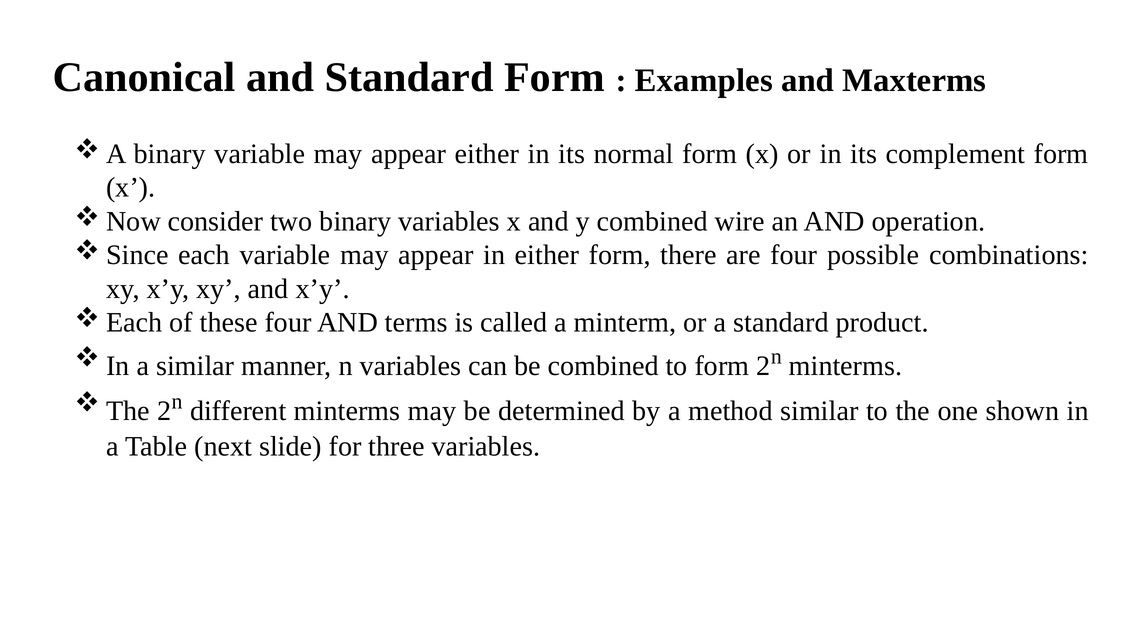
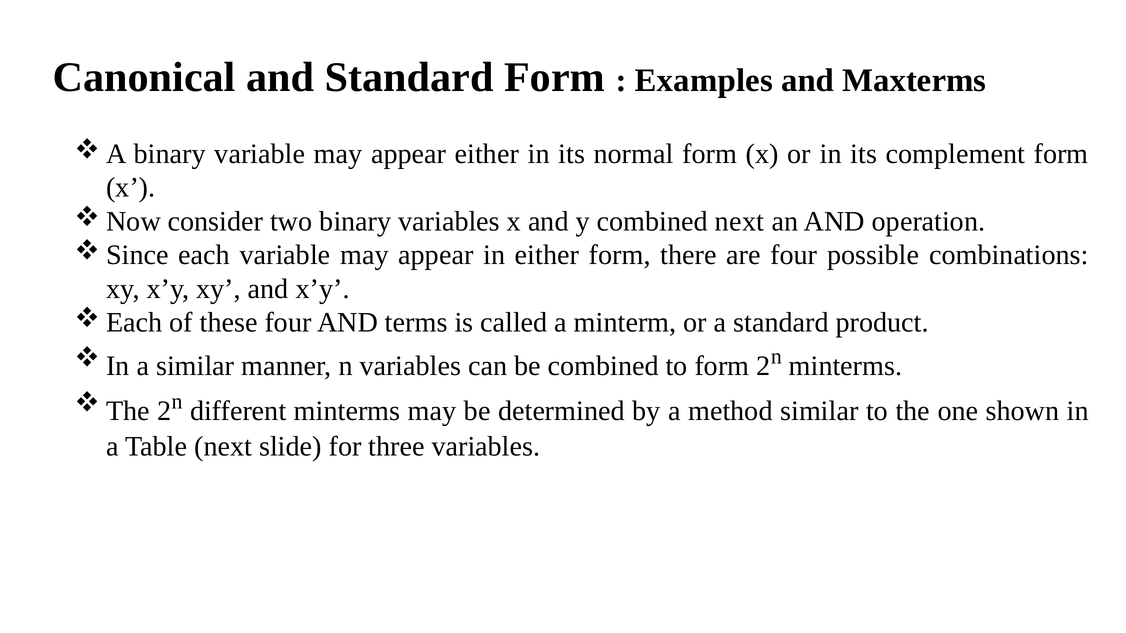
combined wire: wire -> next (740, 222)
